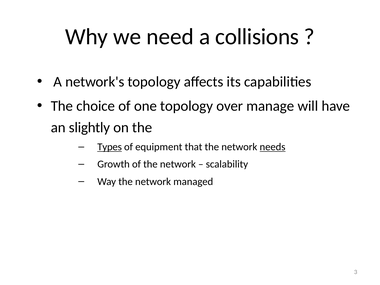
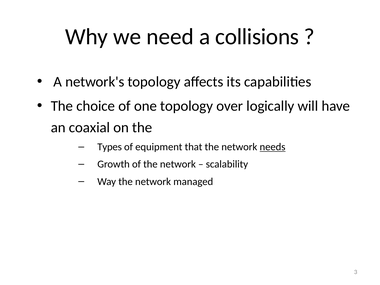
manage: manage -> logically (270, 106)
slightly: slightly -> coaxial (89, 127)
Types underline: present -> none (110, 147)
